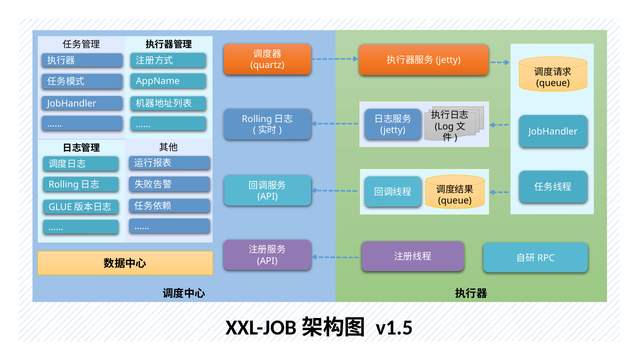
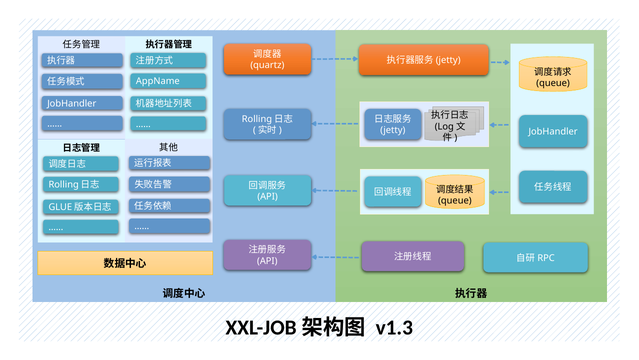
v1.5: v1.5 -> v1.3 (394, 327)
